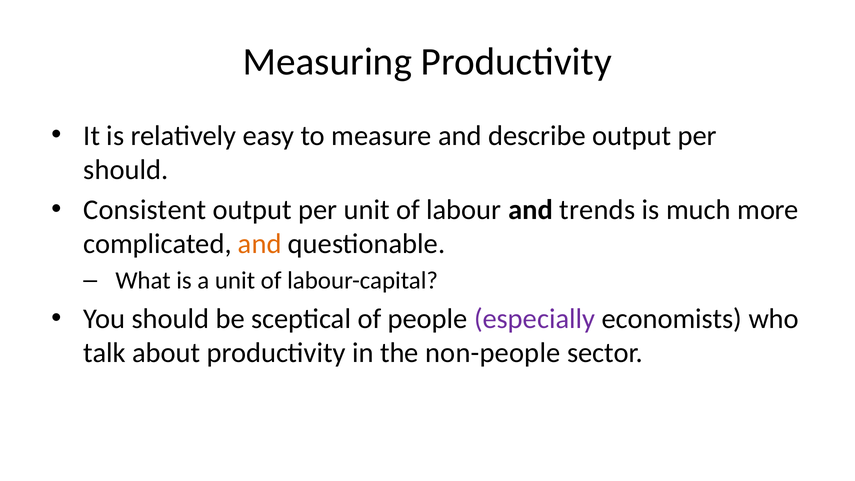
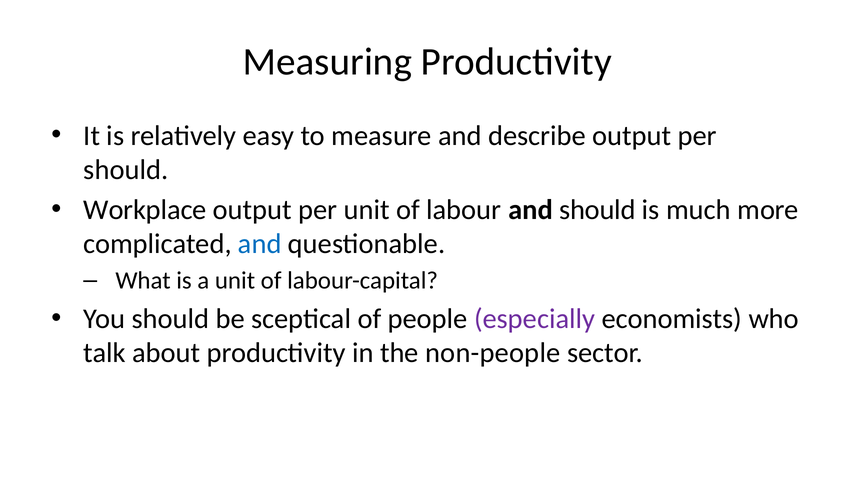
Consistent: Consistent -> Workplace (145, 210)
and trends: trends -> should (598, 210)
and colour: orange -> blue (260, 244)
